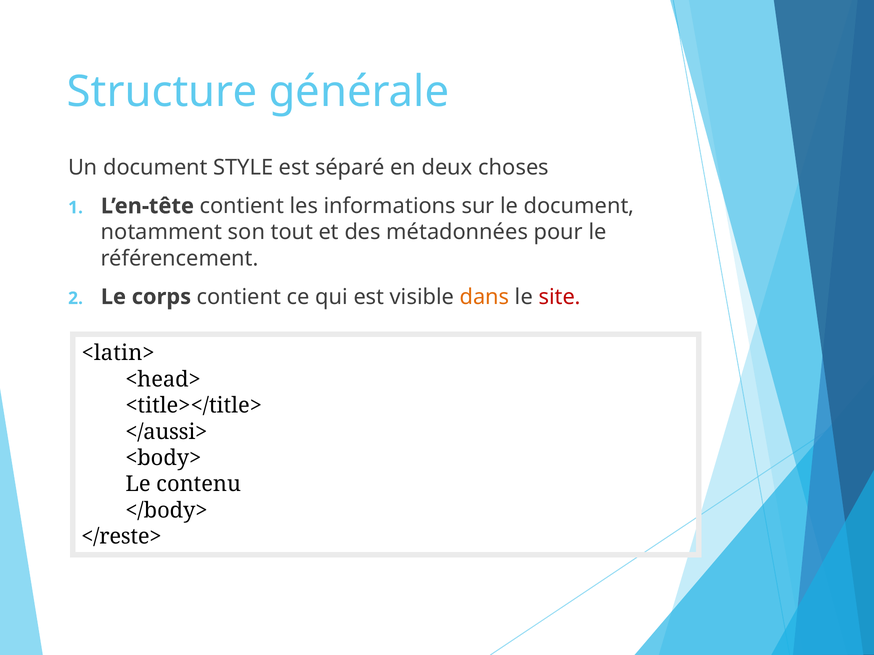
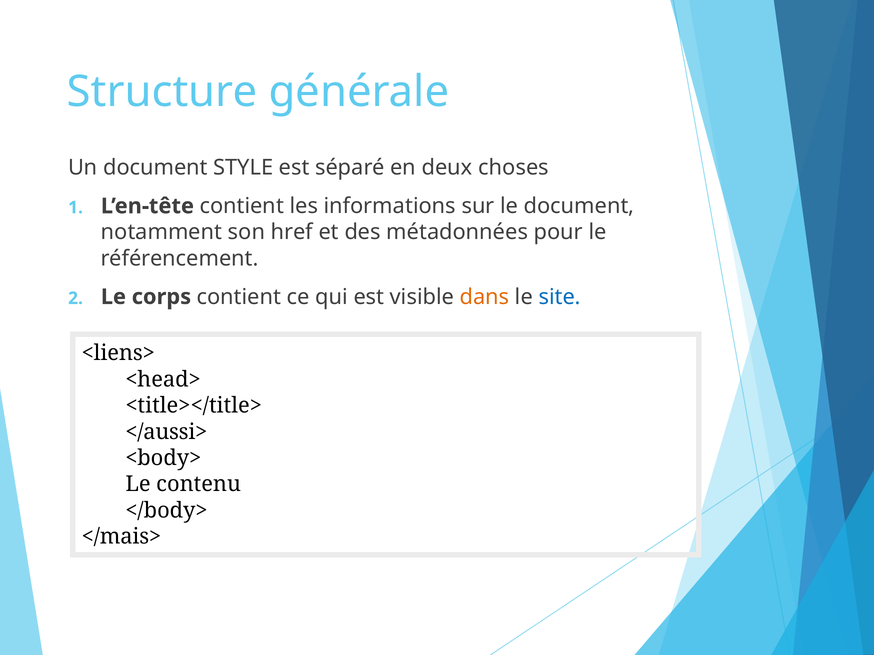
tout: tout -> href (292, 232)
site colour: red -> blue (560, 297)
<latin>: <latin> -> <liens> (118, 354)
</reste>: </reste> -> </mais> (121, 537)
